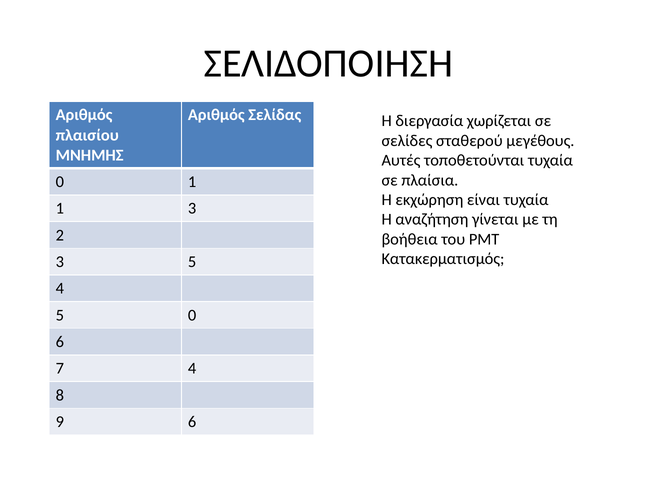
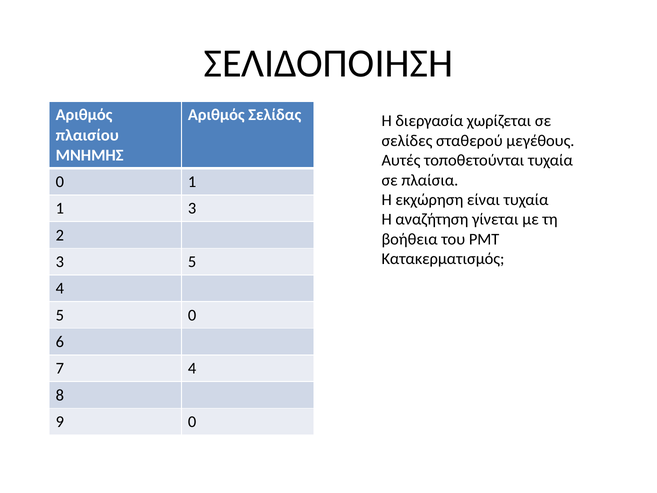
9 6: 6 -> 0 (192, 422)
